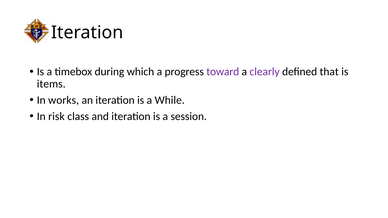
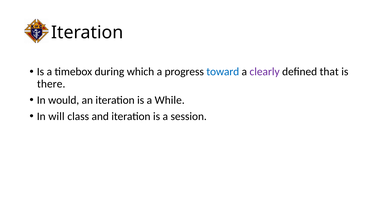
toward colour: purple -> blue (223, 72)
items: items -> there (51, 84)
works: works -> would (64, 100)
risk: risk -> will (56, 117)
